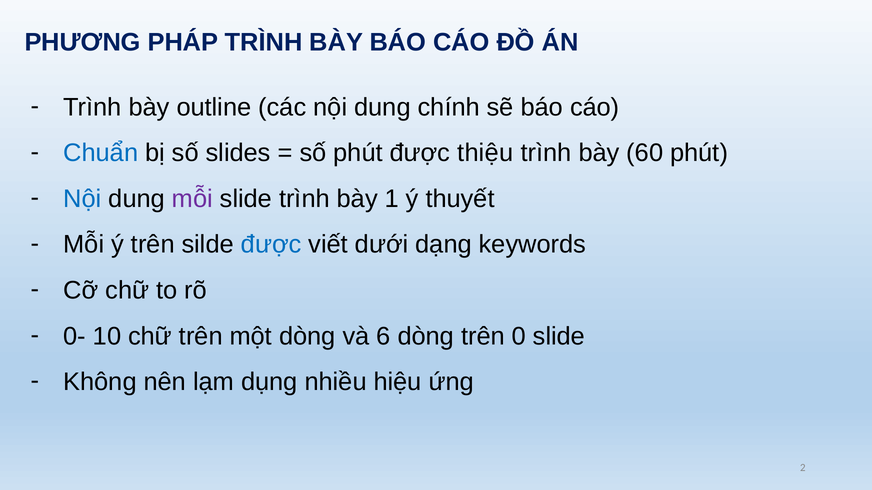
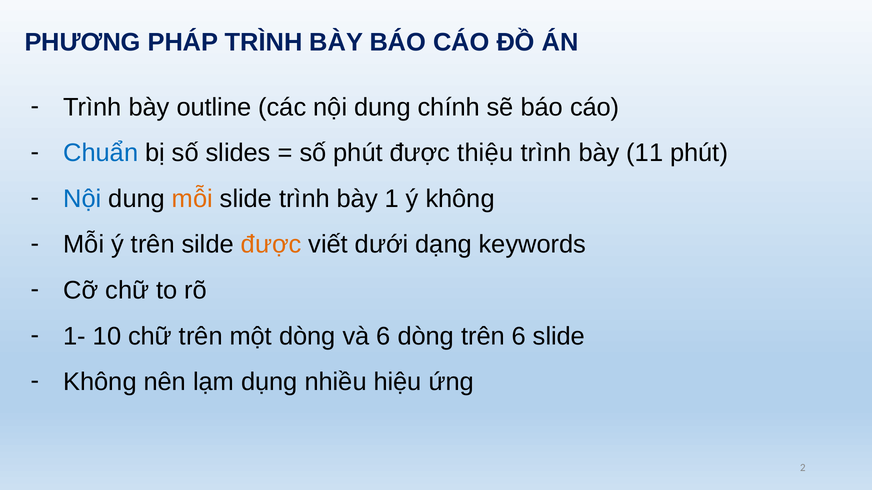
60: 60 -> 11 (645, 153)
mỗi colour: purple -> orange (192, 199)
ý thuyết: thuyết -> không (460, 199)
được colour: blue -> orange (271, 245)
0-: 0- -> 1- (75, 336)
trên 0: 0 -> 6 (519, 336)
